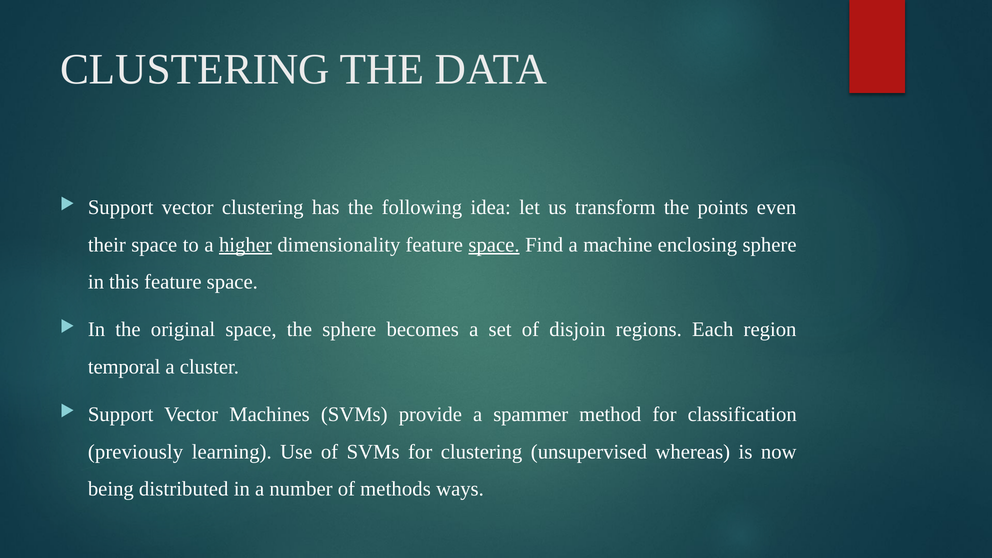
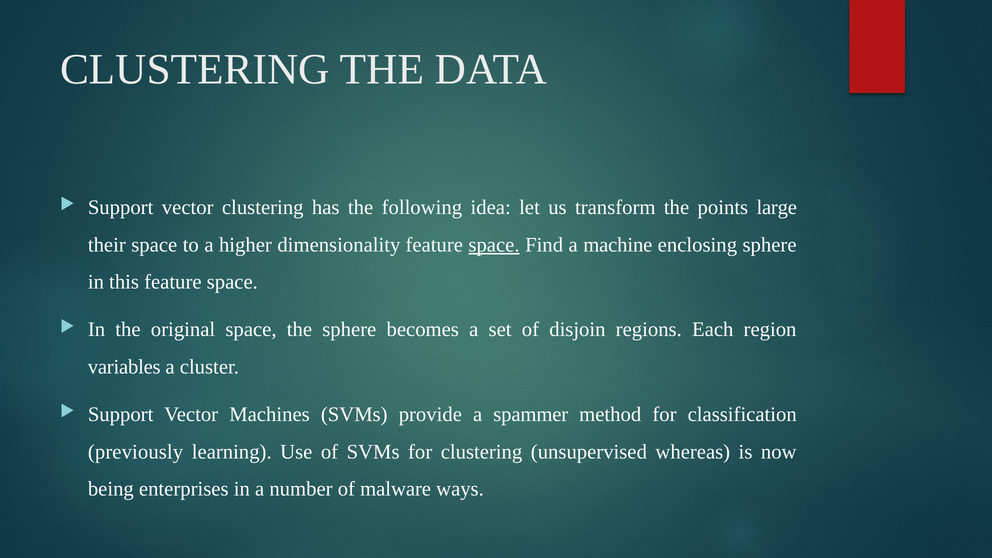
even: even -> large (777, 208)
higher underline: present -> none (245, 245)
temporal: temporal -> variables (124, 367)
distributed: distributed -> enterprises (184, 489)
methods: methods -> malware (396, 489)
